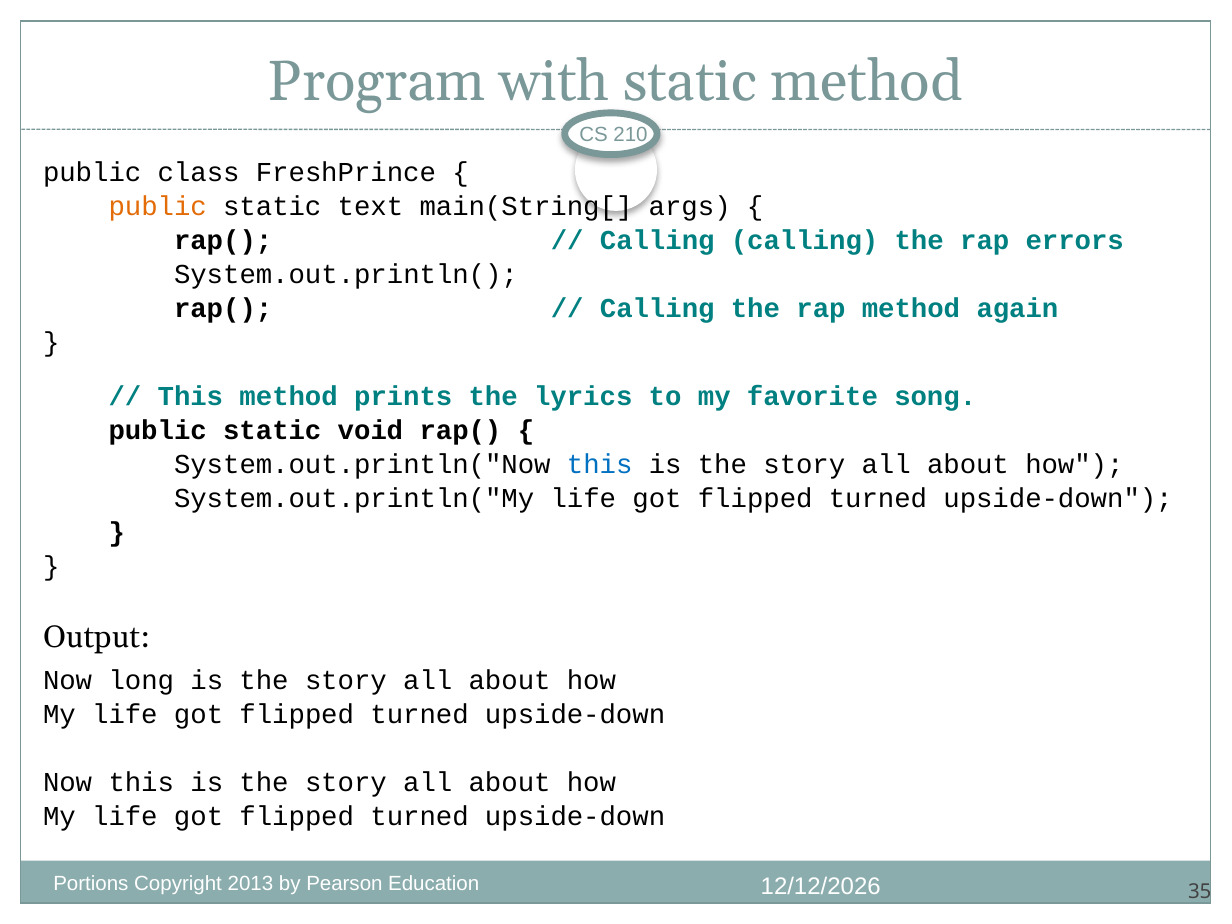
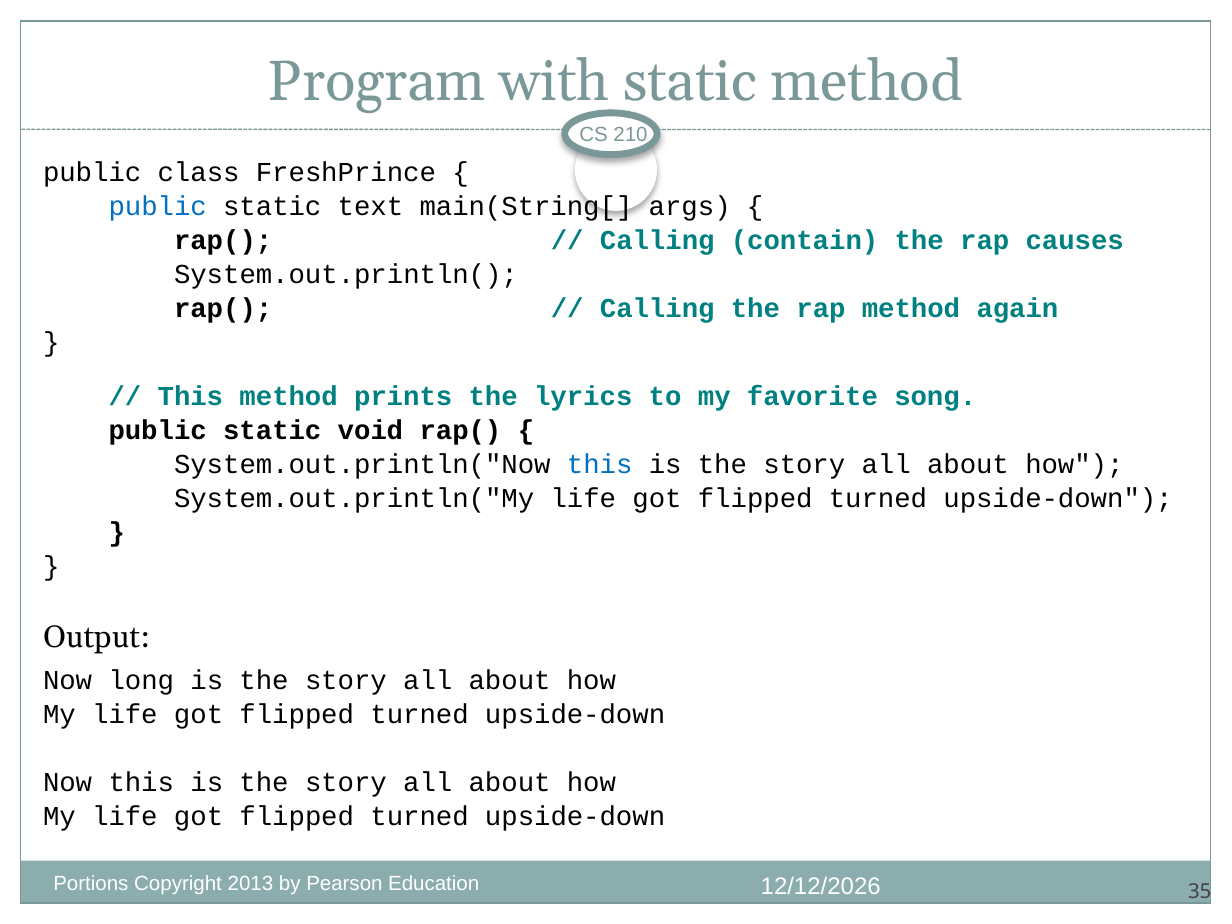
public colour: orange -> blue (158, 206)
Calling calling: calling -> contain (805, 240)
errors: errors -> causes (1075, 240)
